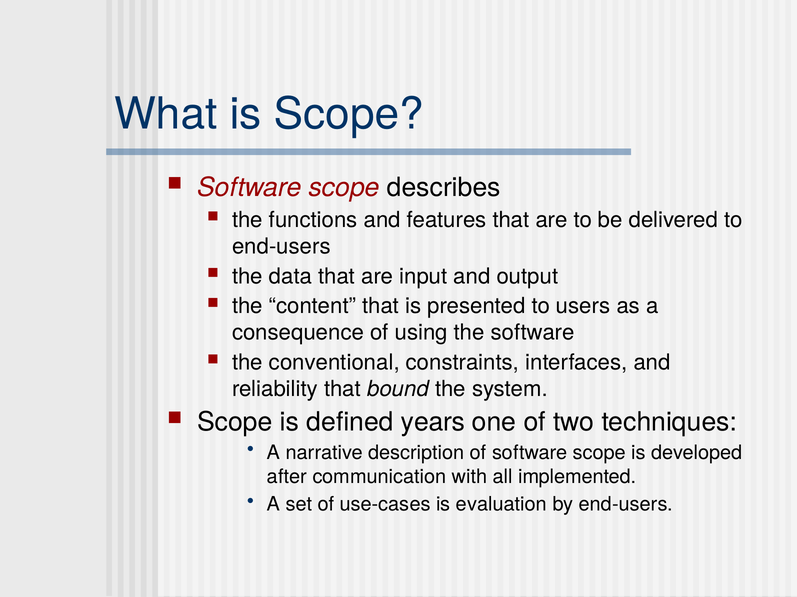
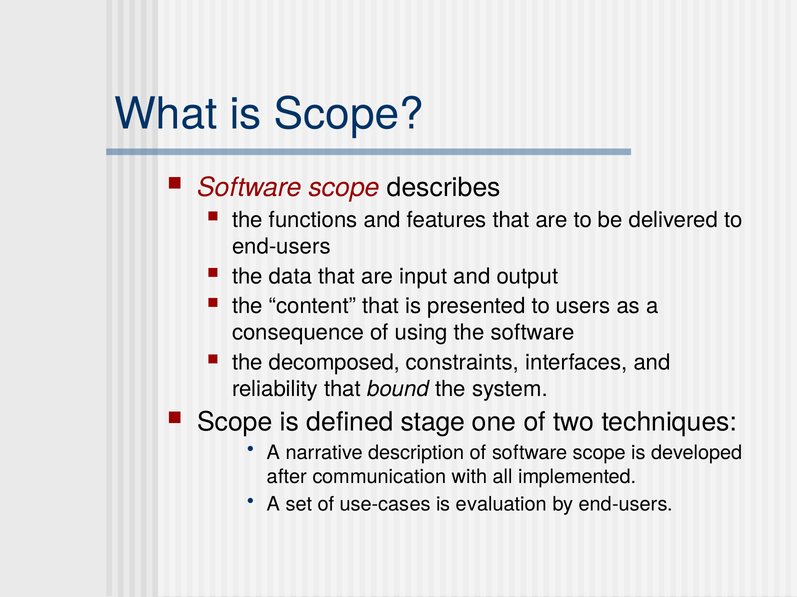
conventional: conventional -> decomposed (334, 363)
years: years -> stage (433, 422)
